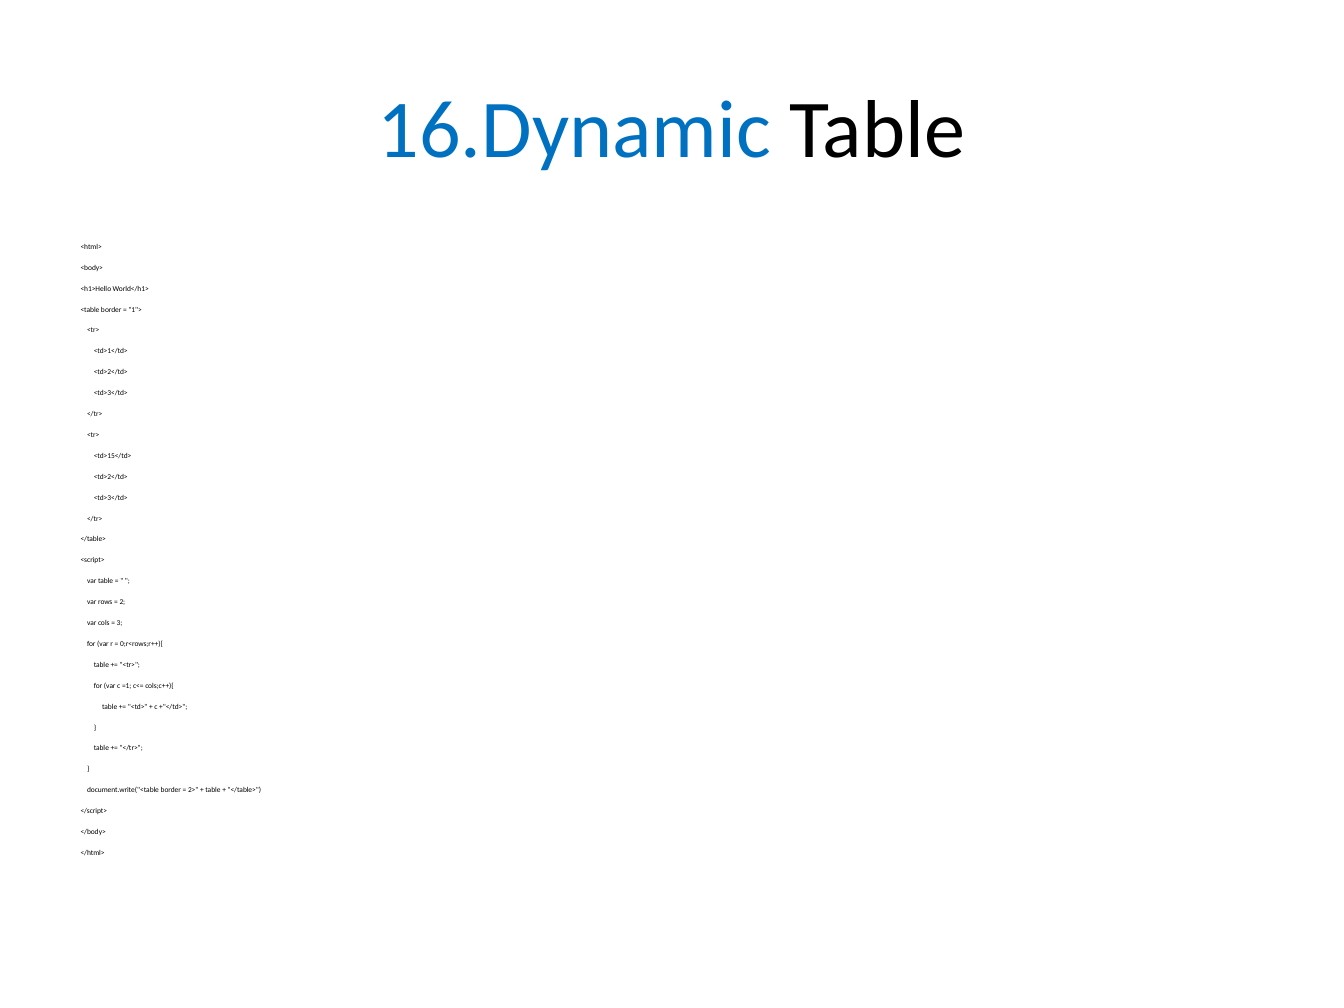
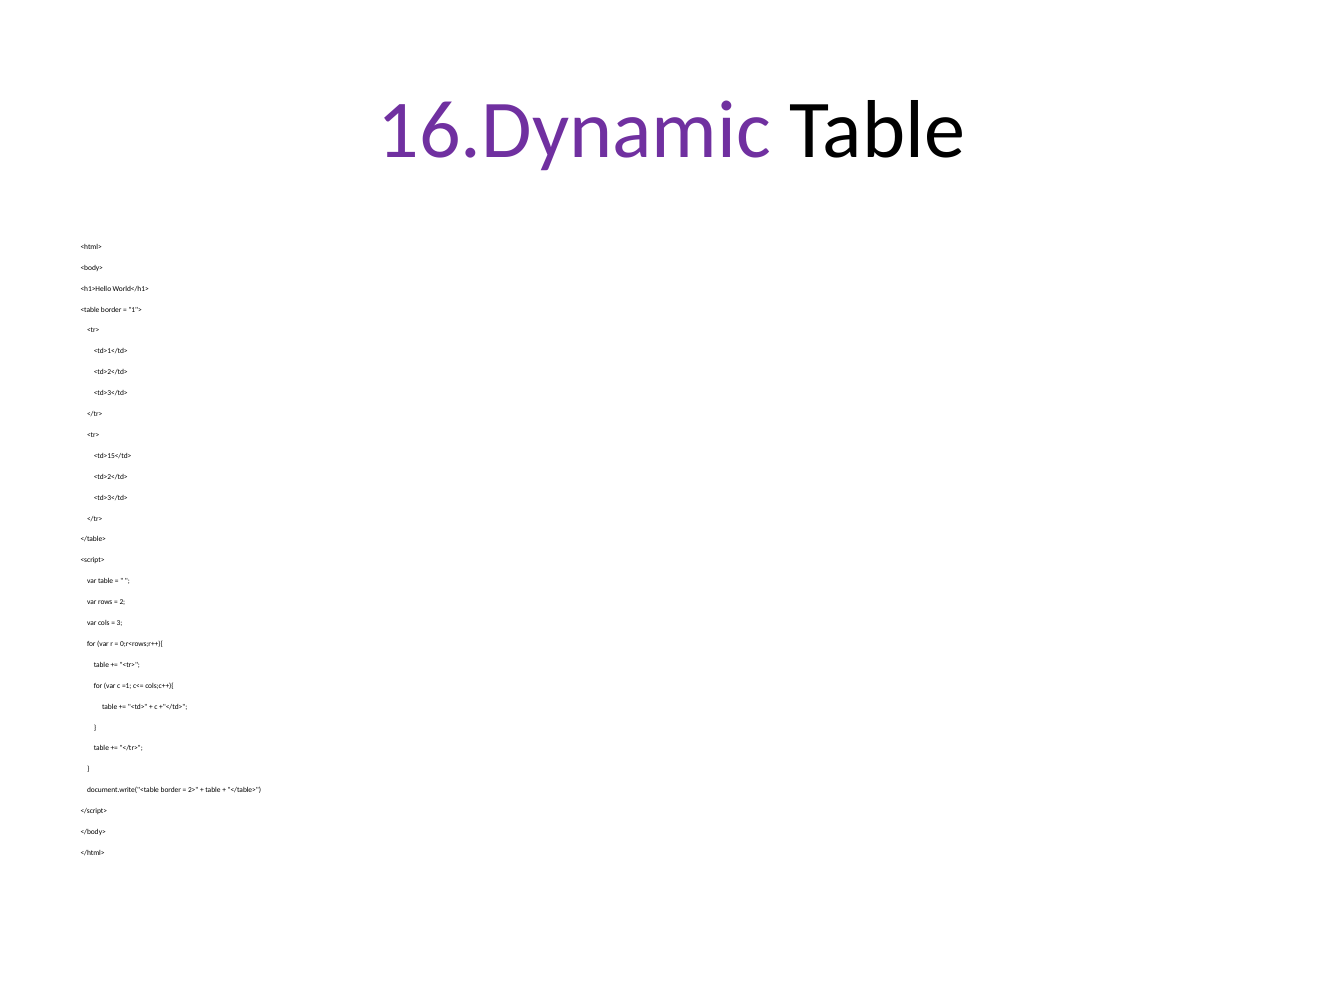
16.Dynamic colour: blue -> purple (574, 130)
